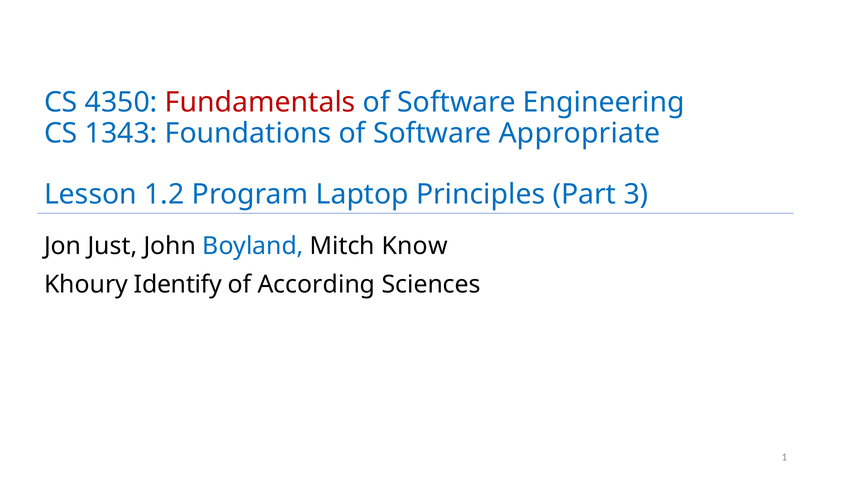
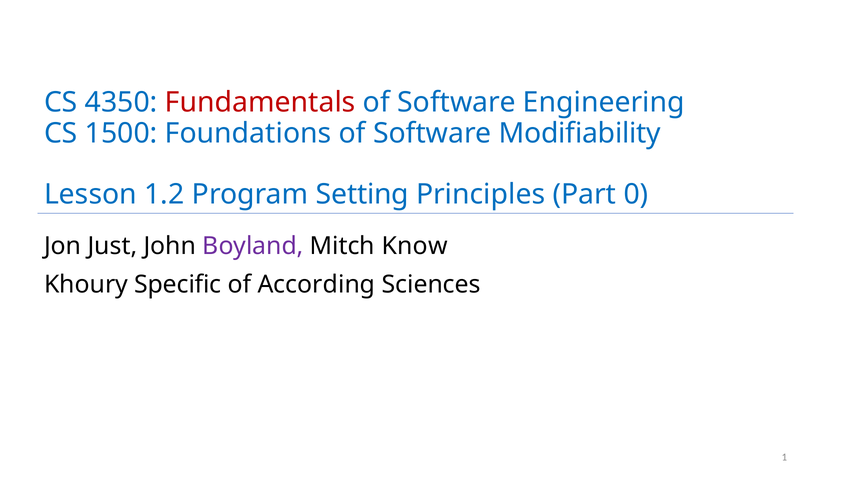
1343: 1343 -> 1500 (121, 133)
Appropriate: Appropriate -> Modifiability (580, 133)
Laptop: Laptop -> Setting (362, 195)
3: 3 -> 0 (636, 195)
Boyland colour: blue -> purple (253, 246)
Identify: Identify -> Specific (178, 285)
